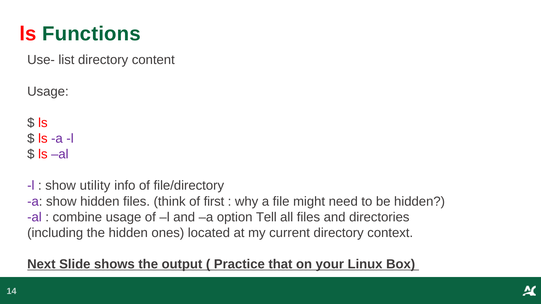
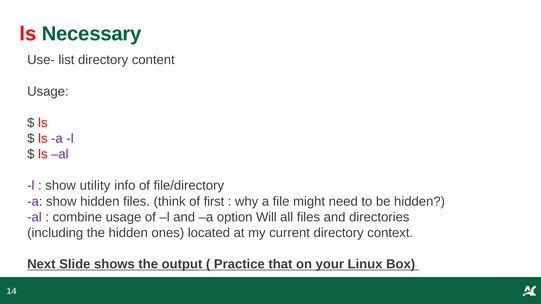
Functions: Functions -> Necessary (92, 34)
Tell: Tell -> Will (266, 217)
